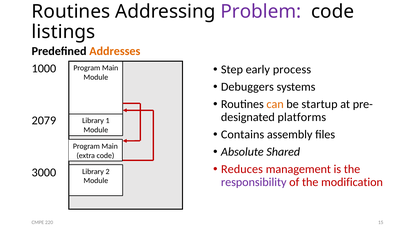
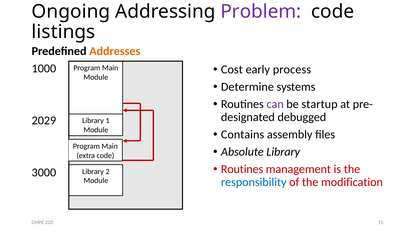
Routines: Routines -> Ongoing (71, 11)
Step: Step -> Cost (232, 70)
Debuggers: Debuggers -> Determine (247, 87)
can colour: orange -> purple (275, 104)
platforms: platforms -> debugged (302, 117)
2079: 2079 -> 2029 (44, 121)
Absolute Shared: Shared -> Library (283, 152)
Reduces: Reduces -> Routines (242, 170)
responsibility colour: purple -> blue (254, 183)
